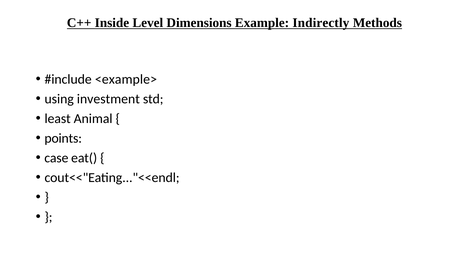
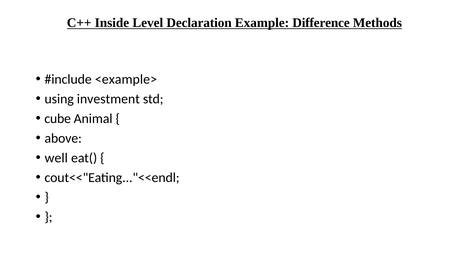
Dimensions: Dimensions -> Declaration (199, 23)
Indirectly: Indirectly -> Difference (321, 23)
least: least -> cube (58, 119)
points: points -> above (63, 138)
case: case -> well (56, 158)
